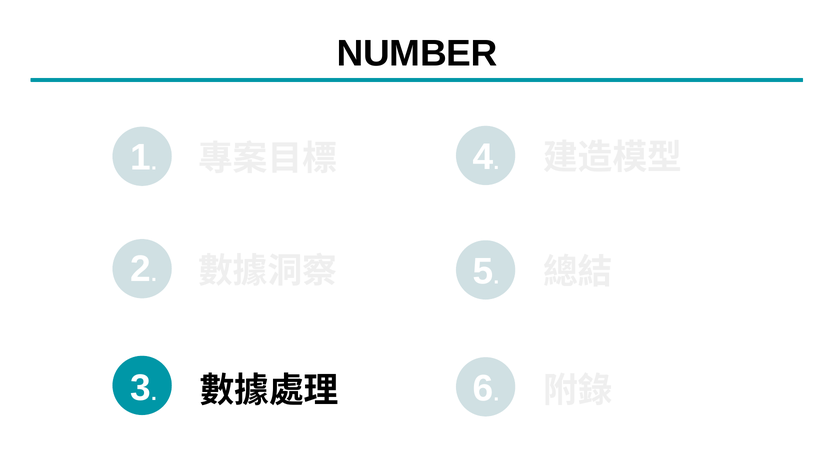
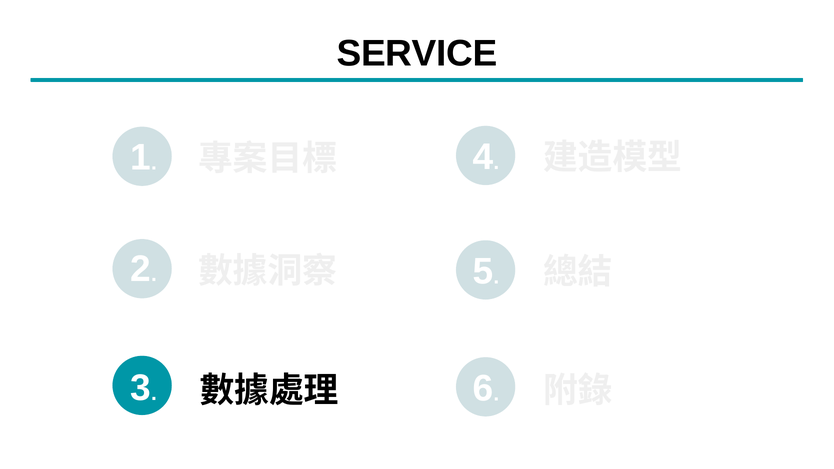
NUMBER: NUMBER -> SERVICE (417, 54)
